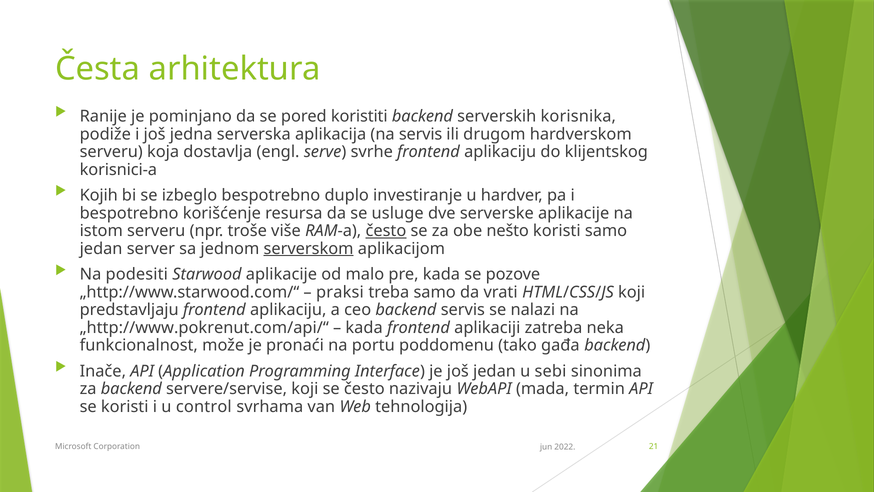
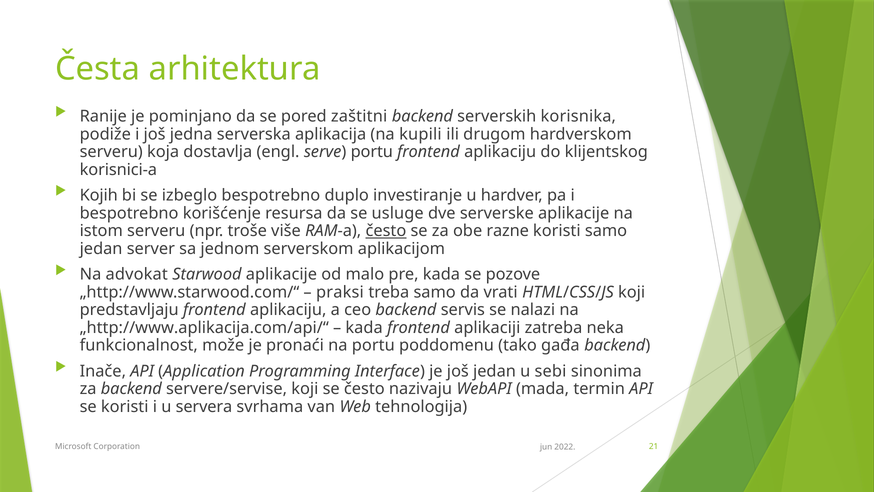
koristiti: koristiti -> zaštitni (359, 116)
na servis: servis -> kupili (420, 134)
serve svrhe: svrhe -> portu (372, 152)
nešto: nešto -> razne (508, 231)
serverskom underline: present -> none (309, 248)
podesiti: podesiti -> advokat (137, 274)
„http://www.pokrenut.com/api/“: „http://www.pokrenut.com/api/“ -> „http://www.aplikacija.com/api/“ (204, 327)
control: control -> servera (204, 406)
